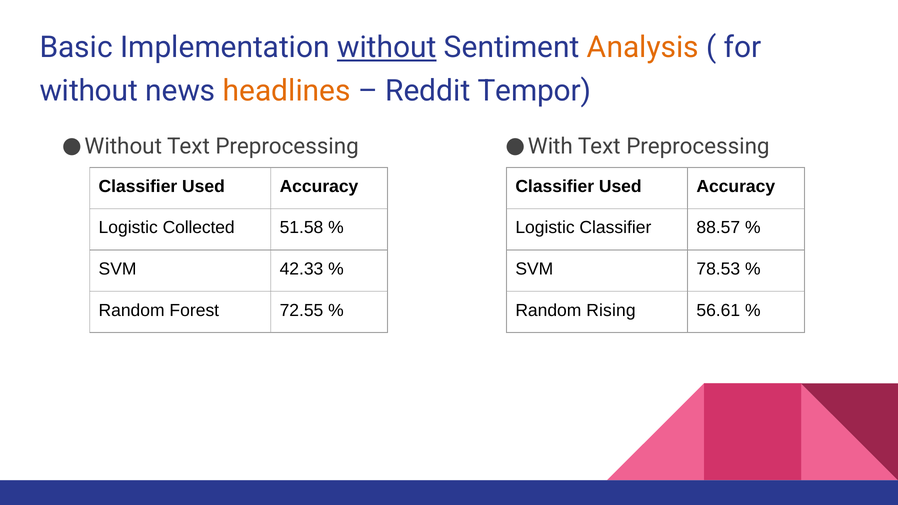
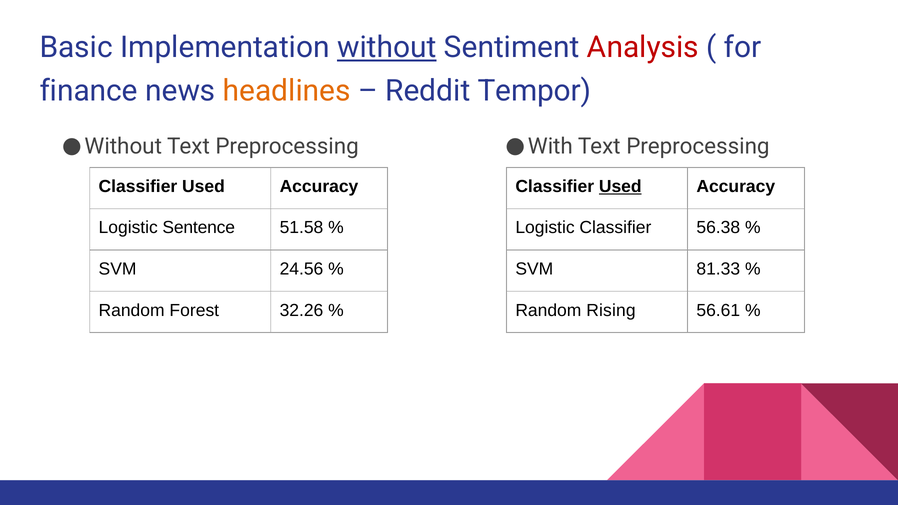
Analysis colour: orange -> red (643, 48)
without: without -> finance (89, 91)
Used underline: none -> present (620, 186)
Collected: Collected -> Sentence (199, 228)
88.57: 88.57 -> 56.38 (718, 228)
42.33: 42.33 -> 24.56 (301, 269)
78.53: 78.53 -> 81.33 (718, 269)
72.55: 72.55 -> 32.26 (301, 310)
